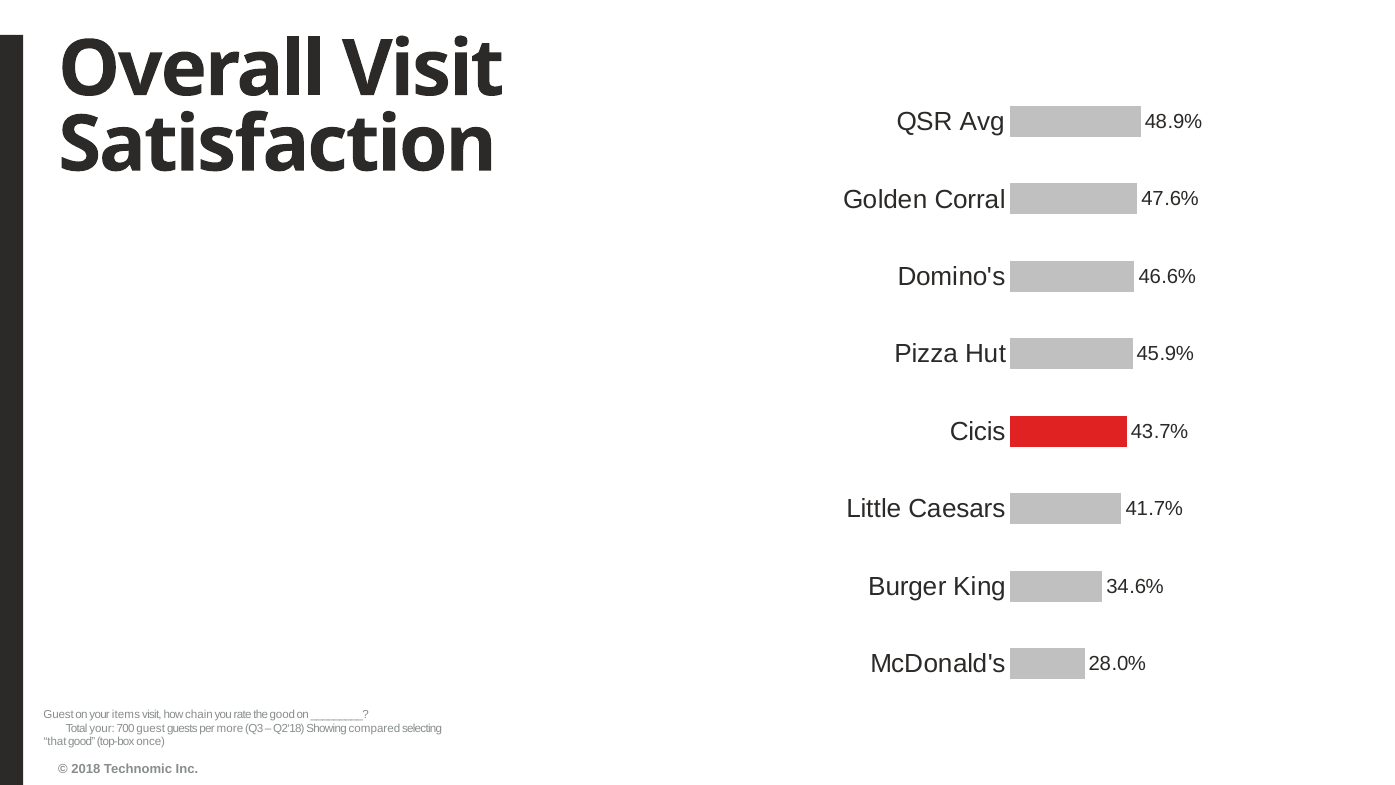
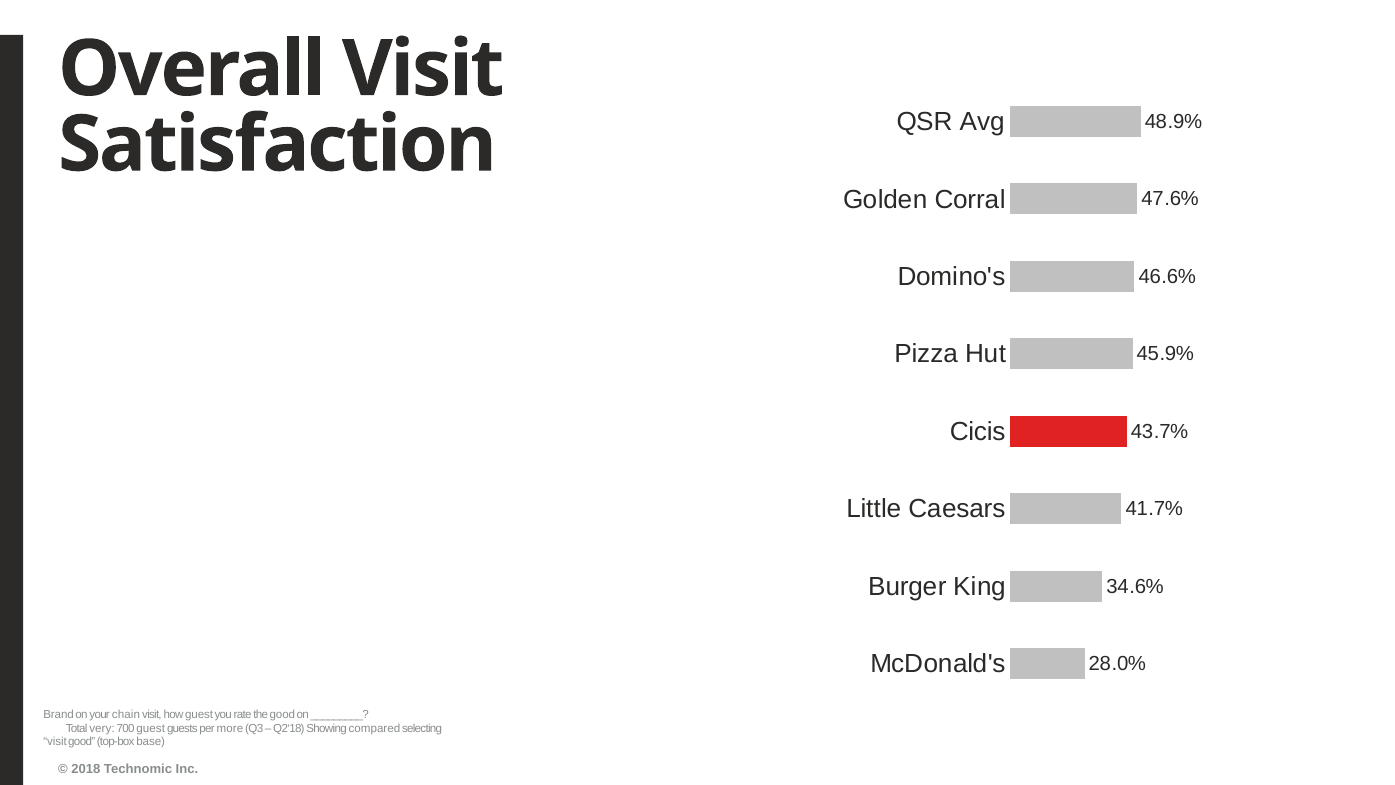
Guest: Guest -> Brand (59, 714)
items: items -> chain (126, 714)
how chain: chain -> guest (199, 714)
Total your: your -> very (102, 728)
that: that -> visit (55, 742)
once: once -> base (151, 742)
